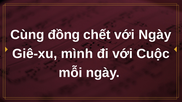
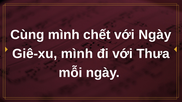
Cùng đồng: đồng -> mình (64, 35)
Cuộc: Cuộc -> Thưa (153, 54)
